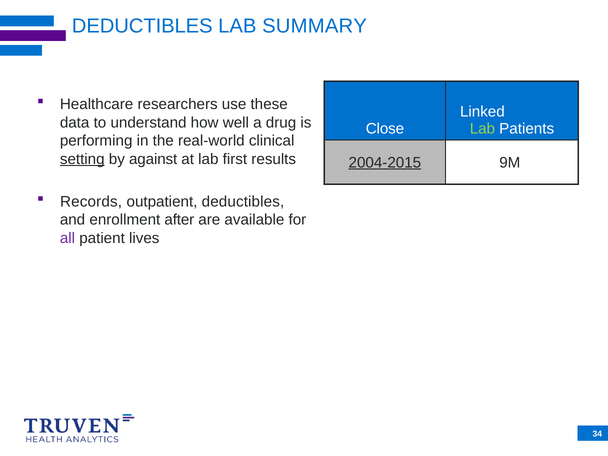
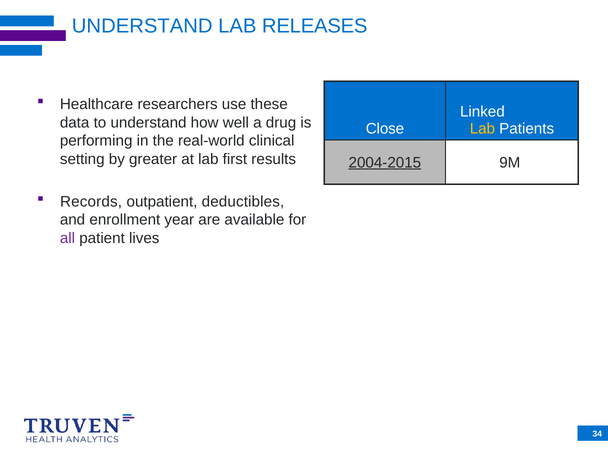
DEDUCTIBLES: DEDUCTIBLES -> UNDERSTAND (142, 26)
SUMMARY: SUMMARY -> RELEASES (315, 26)
Lab colour: light green -> yellow (482, 129)
setting underline: present -> none (82, 159)
against: against -> greater (153, 159)
after: after -> year (179, 220)
